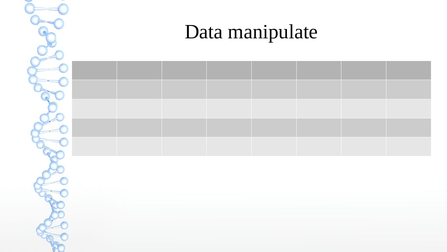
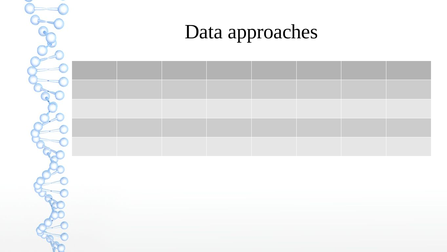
manipulate: manipulate -> approaches (273, 32)
